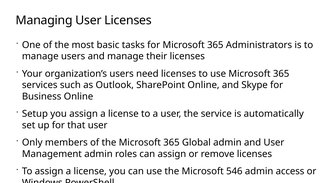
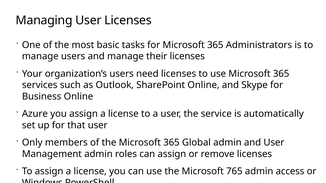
Setup: Setup -> Azure (35, 114)
546: 546 -> 765 (234, 172)
